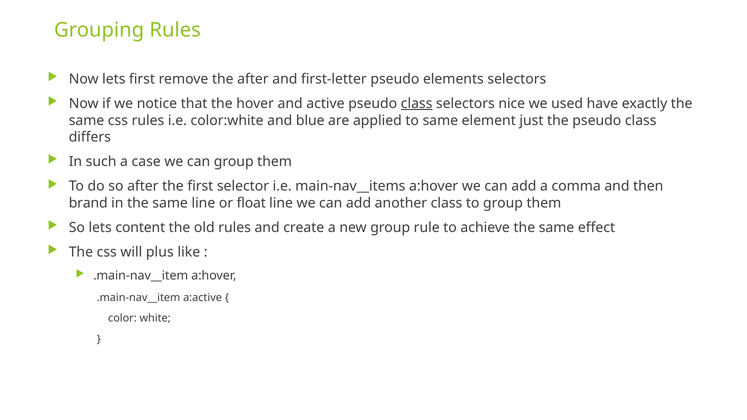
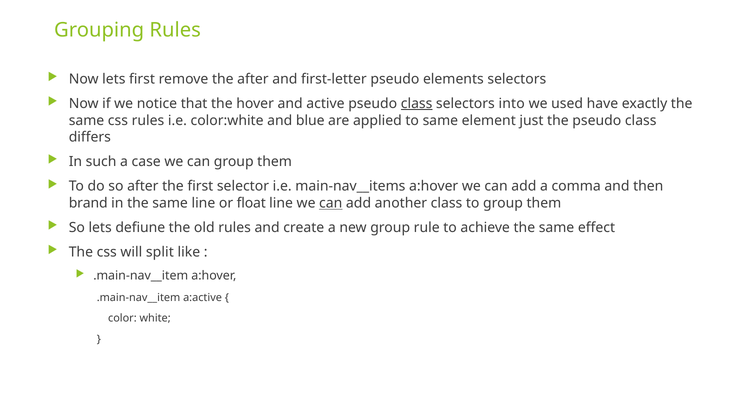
nice: nice -> into (512, 104)
can underline: none -> present (331, 203)
content: content -> defiune (140, 228)
plus: plus -> split (160, 252)
